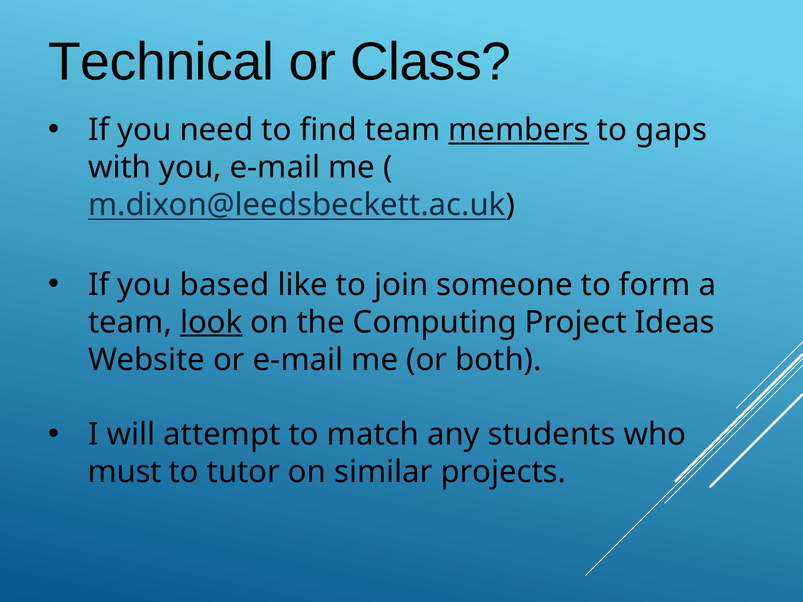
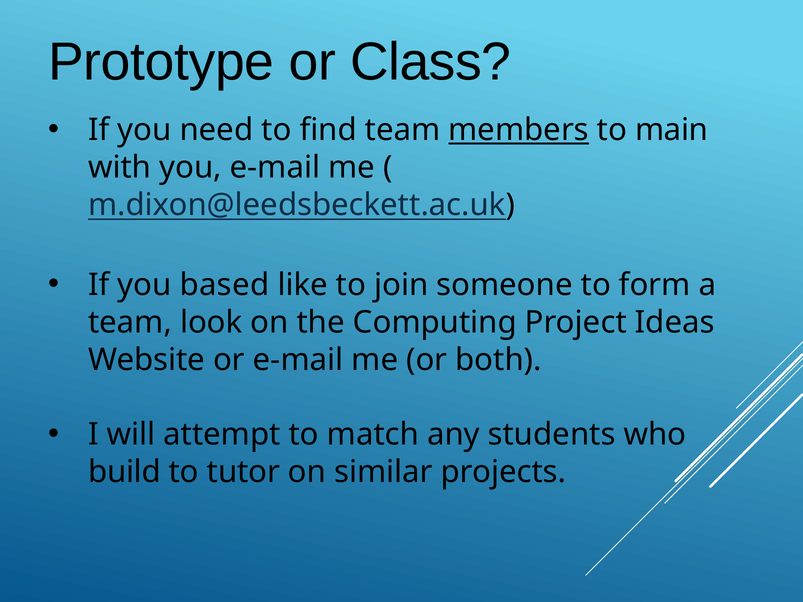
Technical: Technical -> Prototype (161, 62)
gaps: gaps -> main (672, 130)
look underline: present -> none (211, 322)
must: must -> build (125, 472)
